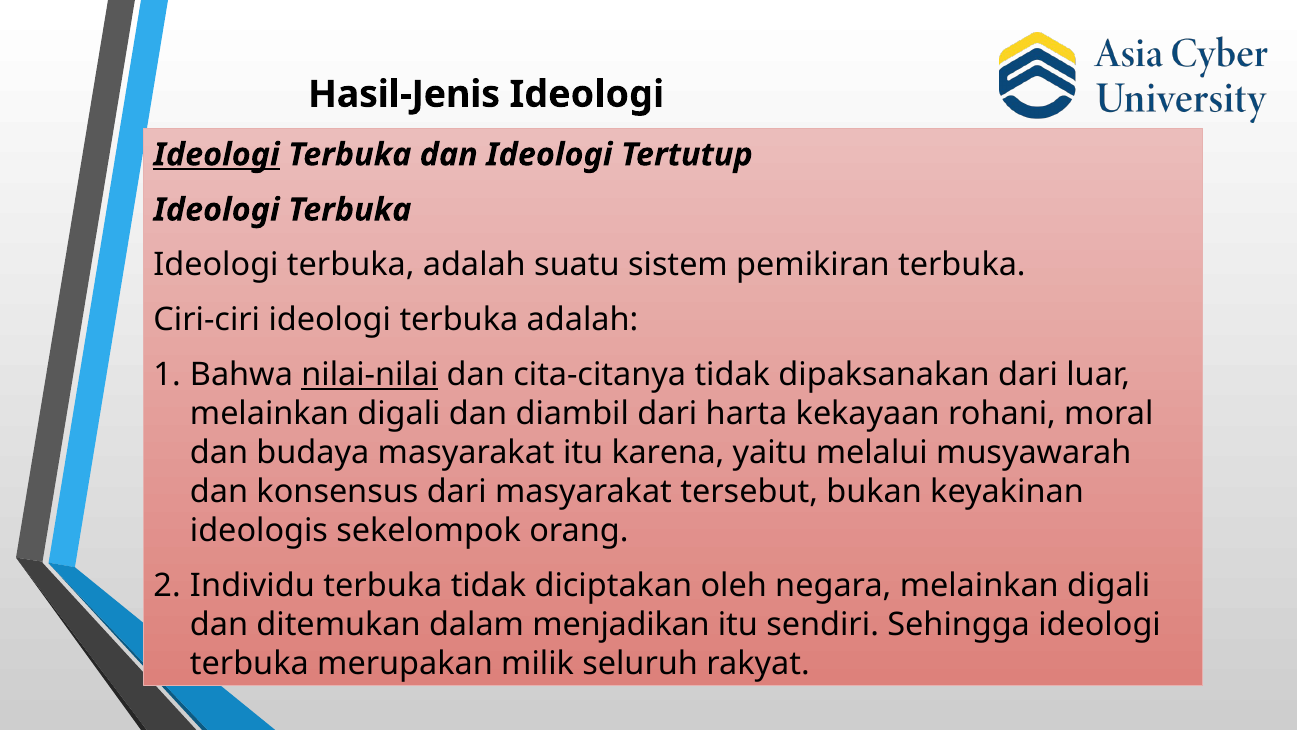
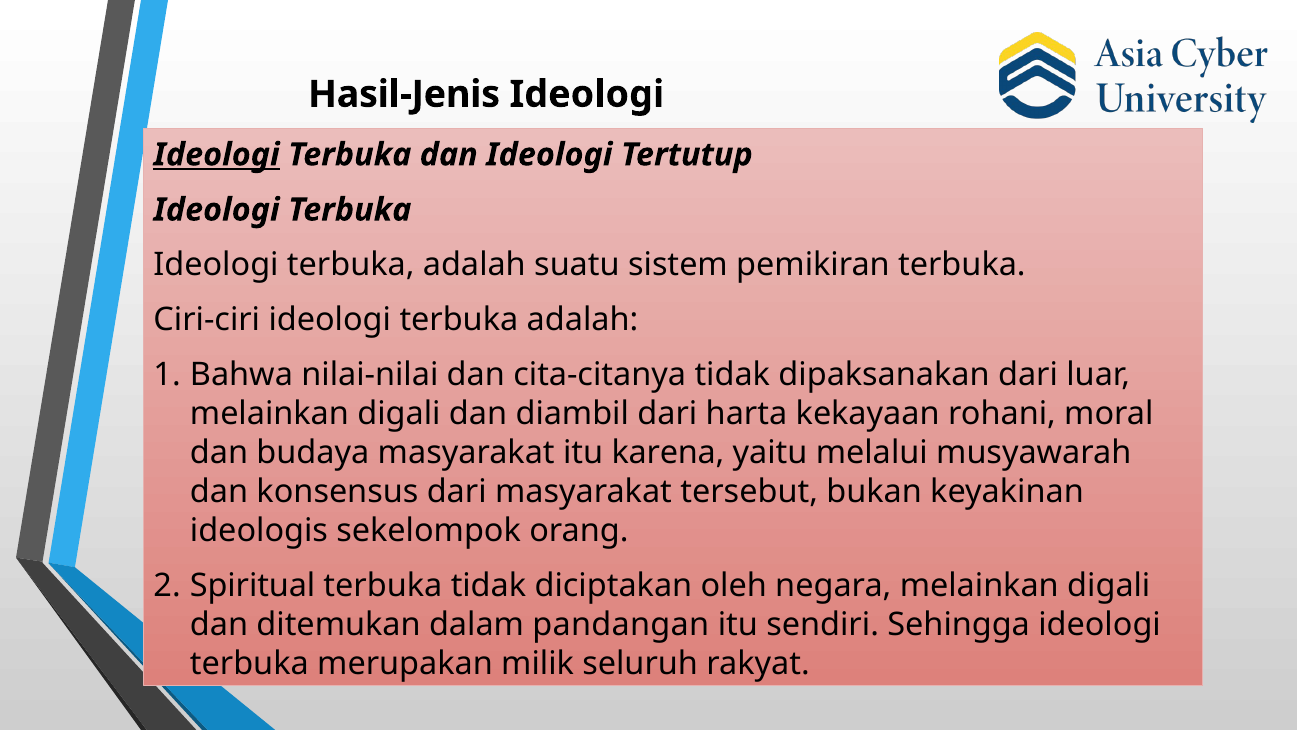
nilai-nilai underline: present -> none (370, 375)
Individu: Individu -> Spiritual (253, 586)
menjadikan: menjadikan -> pandangan (621, 625)
